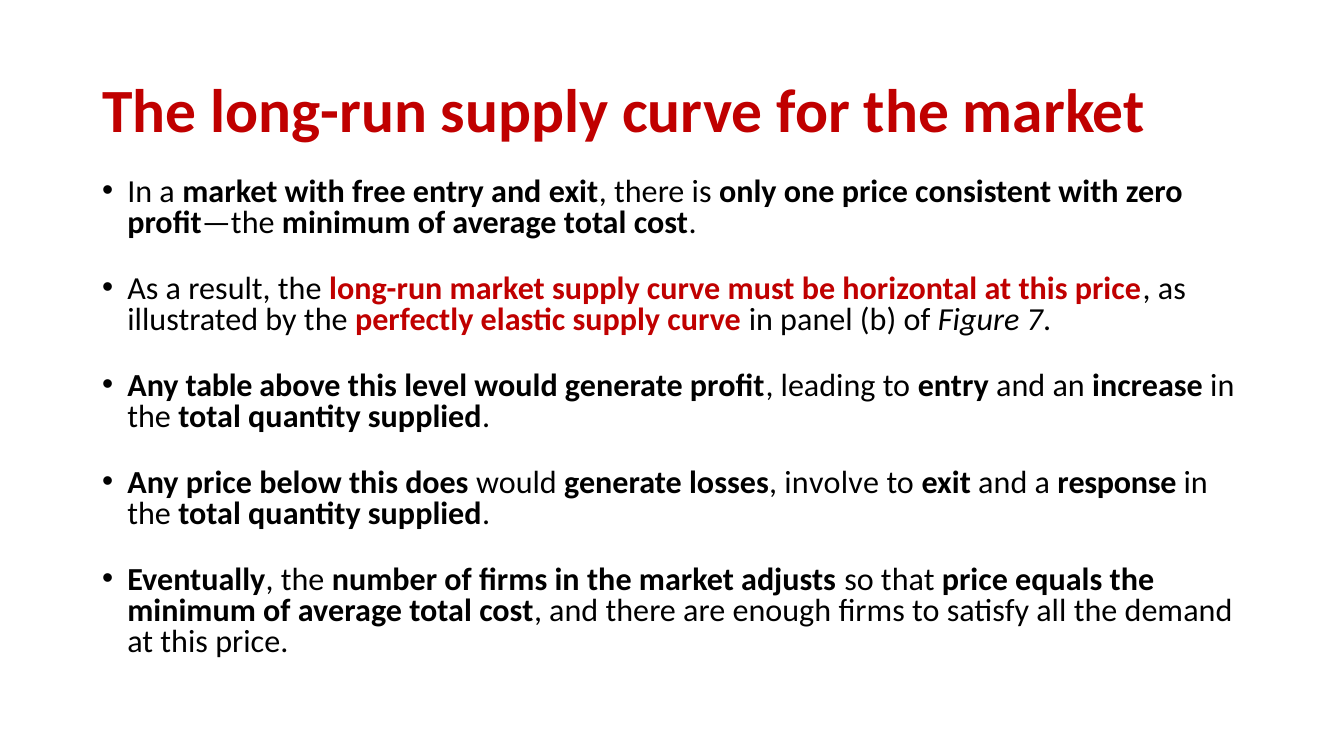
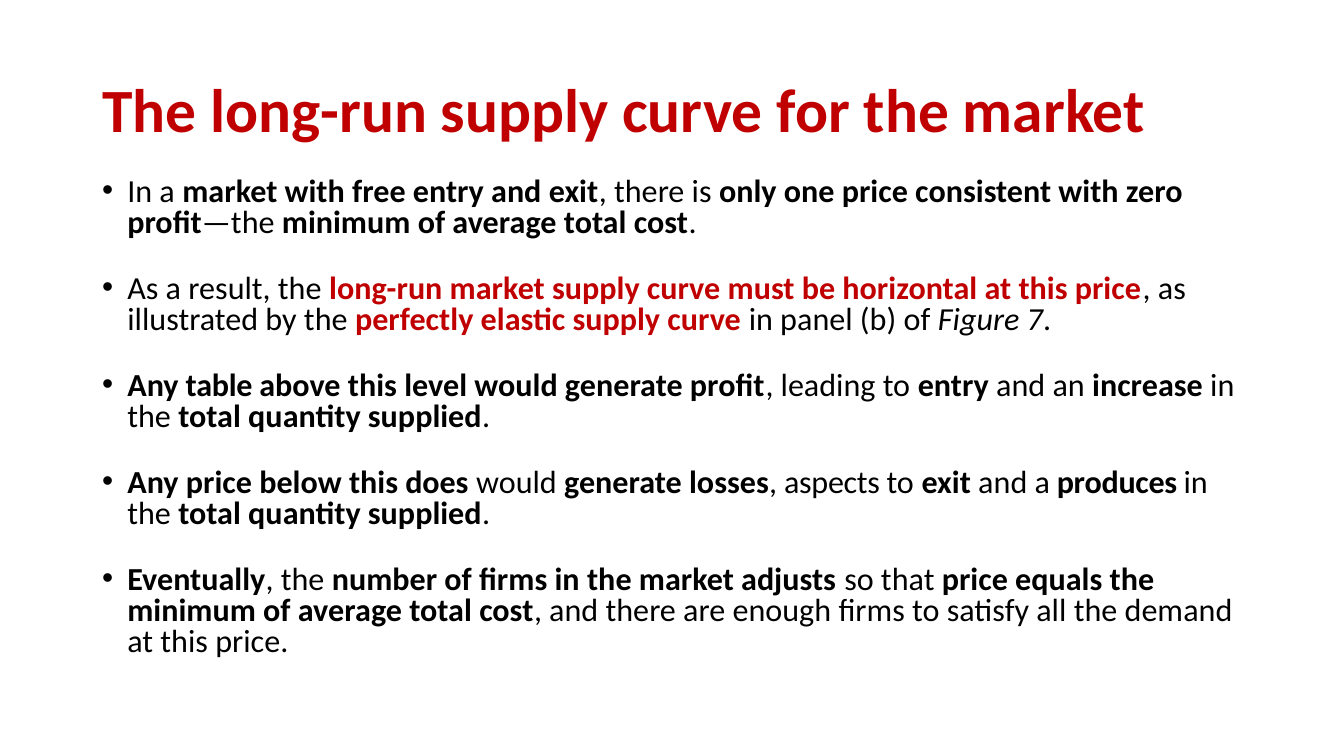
involve: involve -> aspects (832, 483)
response: response -> produces (1117, 483)
